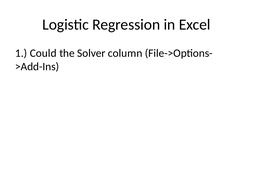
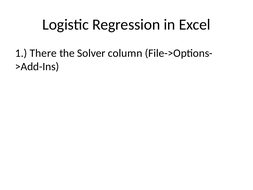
Could: Could -> There (43, 53)
